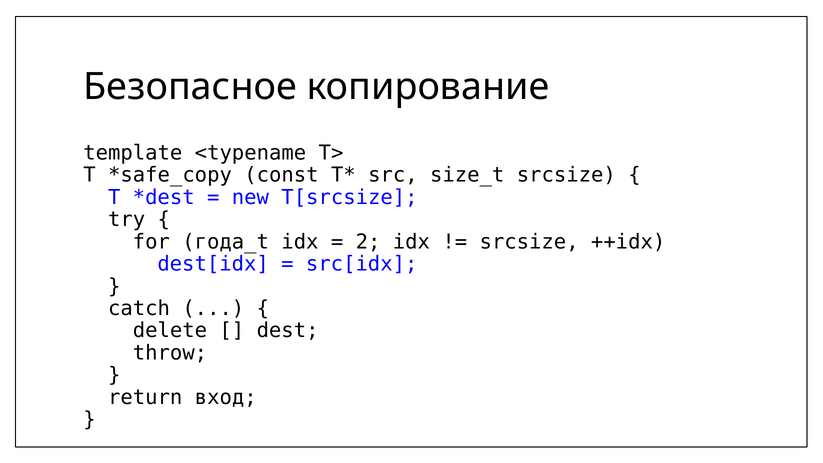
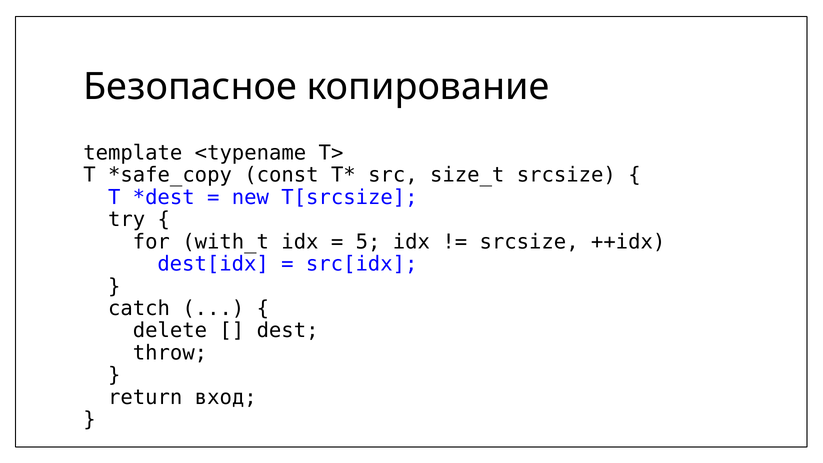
года_t: года_t -> with_t (226, 242)
2: 2 -> 5 (368, 242)
